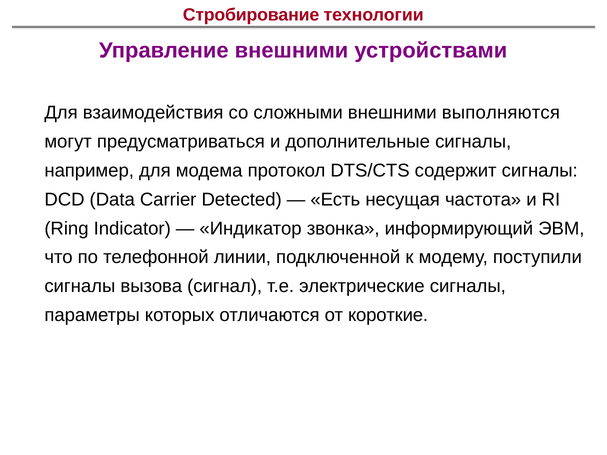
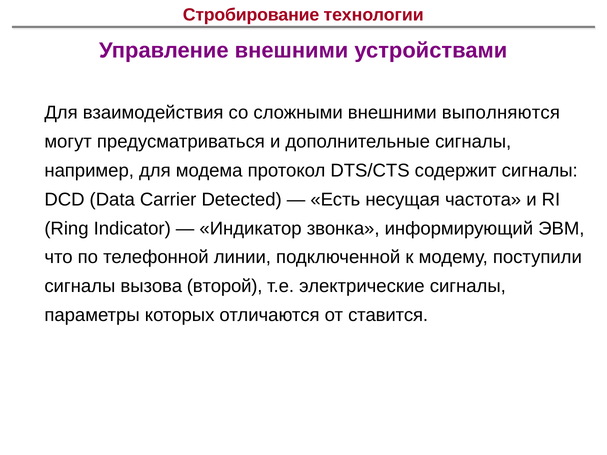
сигнал: сигнал -> второй (225, 286)
короткие: короткие -> ставится (388, 315)
